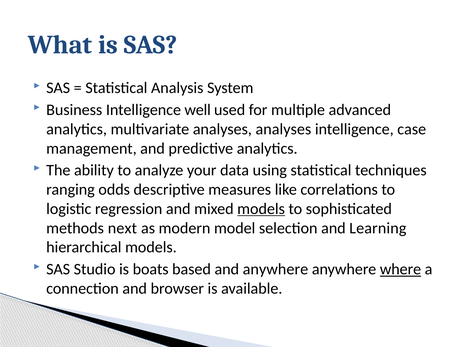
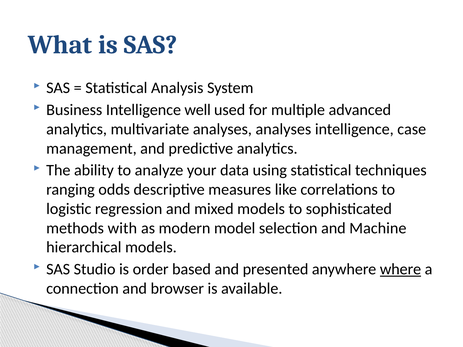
models underline: present -> none (261, 209)
next: next -> with (122, 228)
Learning: Learning -> Machine (378, 228)
boats: boats -> order (151, 269)
and anywhere: anywhere -> presented (276, 269)
